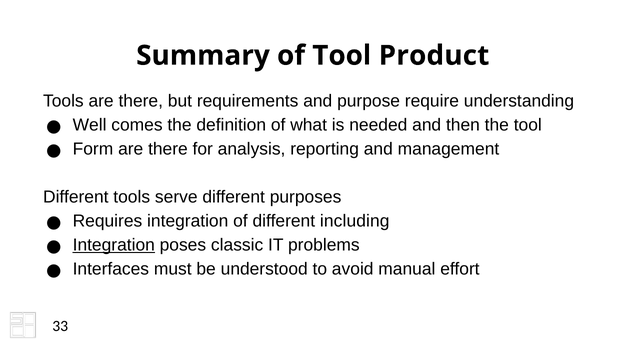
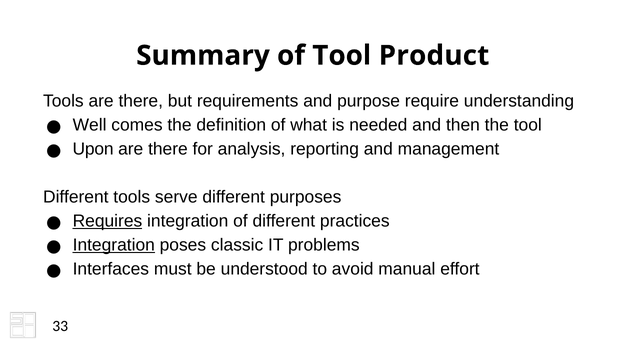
Form: Form -> Upon (93, 149)
Requires underline: none -> present (107, 221)
including: including -> practices (355, 221)
